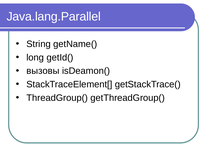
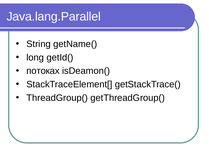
вызовы: вызовы -> потоках (43, 71)
